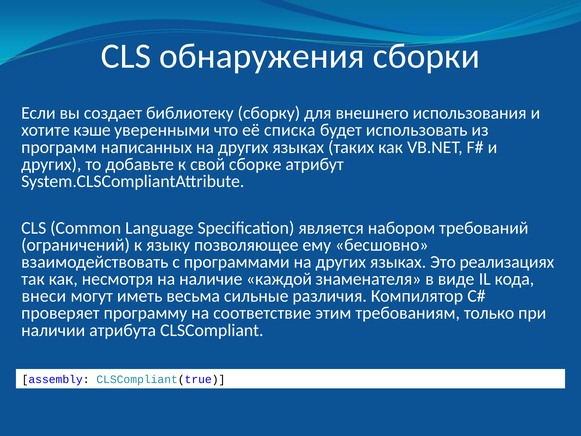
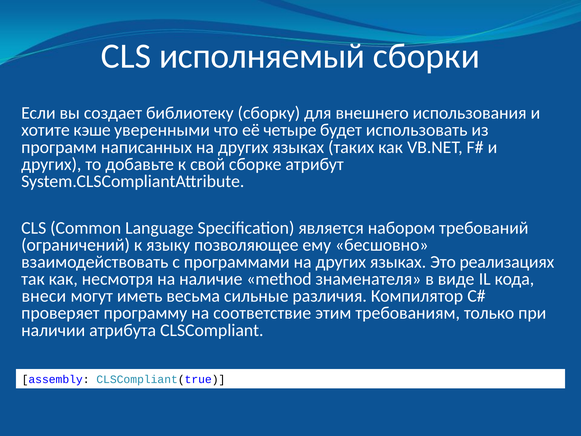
обнаружения: обнаружения -> исполняемый (262, 56)
списка: списка -> четыре (290, 130)
каждой: каждой -> method (279, 279)
